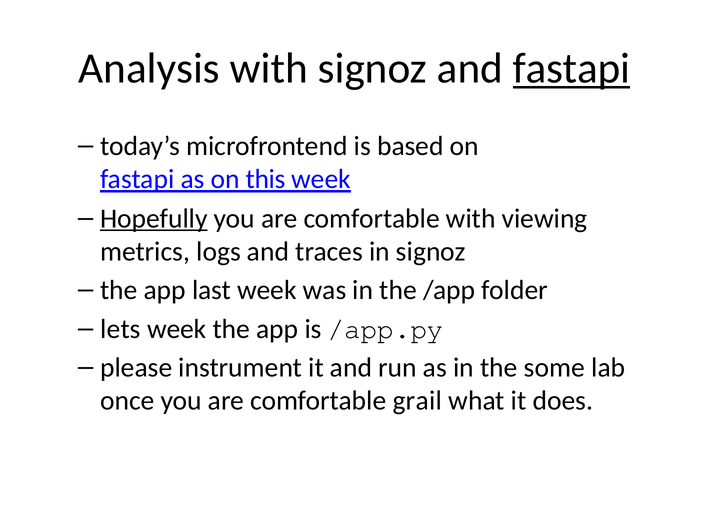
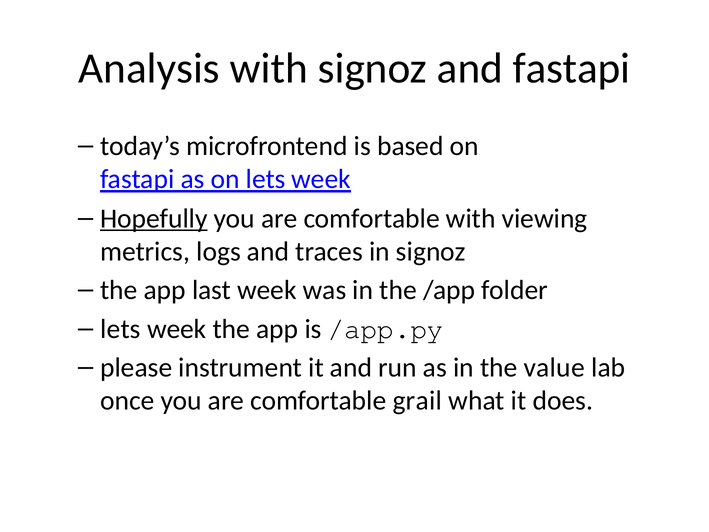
fastapi underline: present -> none (571, 69)
on this: this -> lets (266, 179)
some: some -> value (554, 367)
